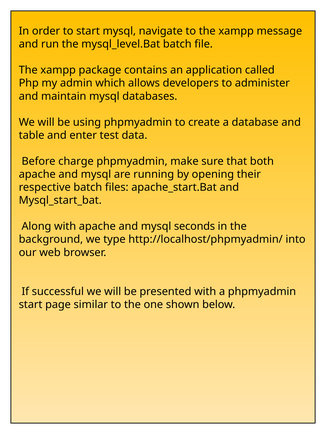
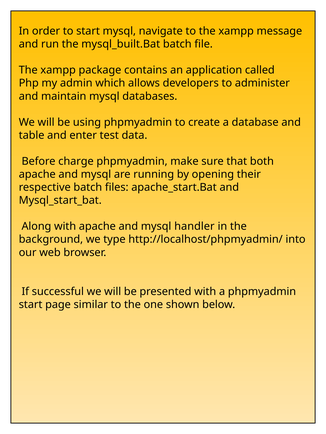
mysql_level.Bat: mysql_level.Bat -> mysql_built.Bat (121, 44)
seconds: seconds -> handler (194, 227)
